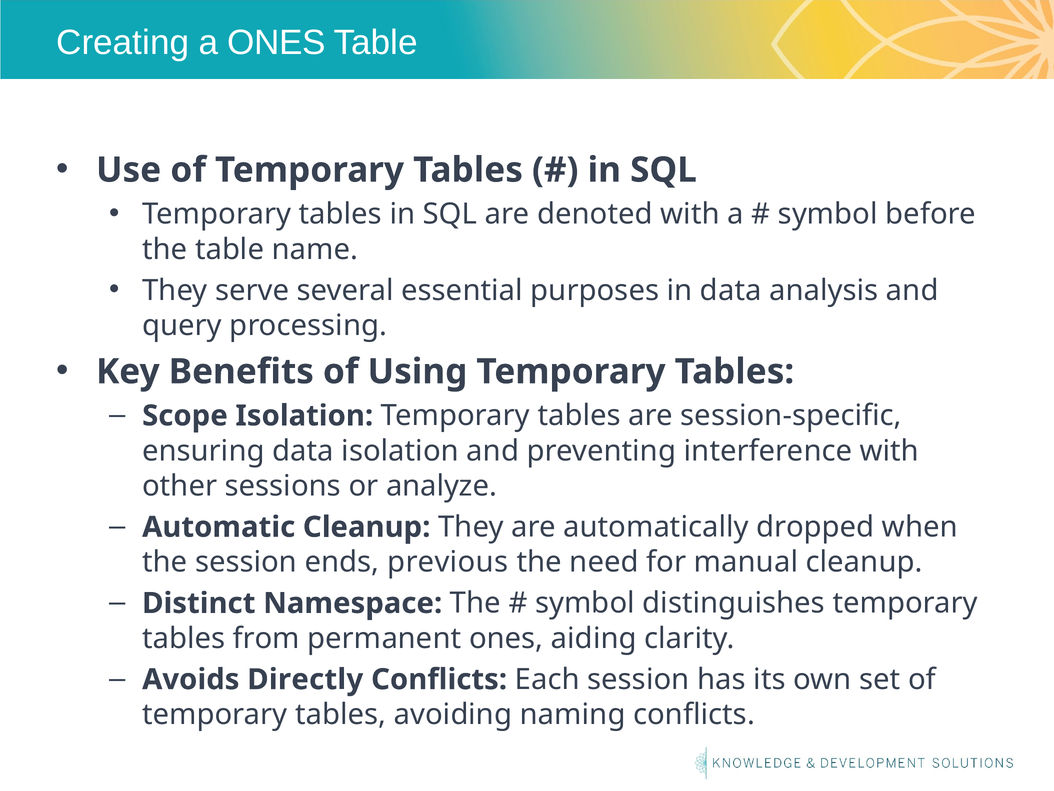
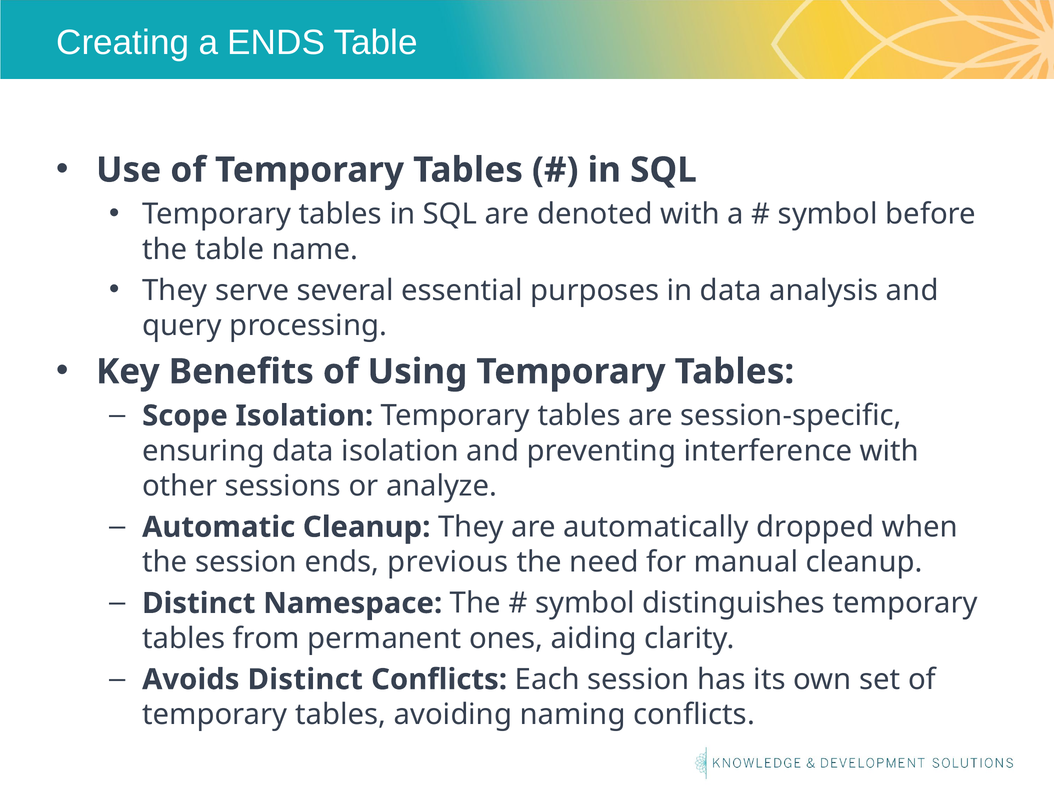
a ONES: ONES -> ENDS (276, 43)
Avoids Directly: Directly -> Distinct (305, 679)
